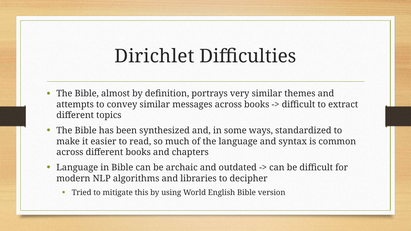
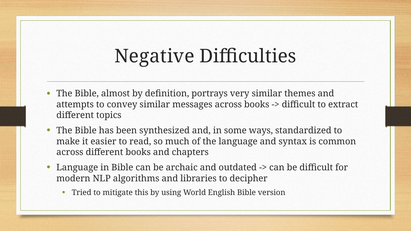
Dirichlet: Dirichlet -> Negative (154, 56)
